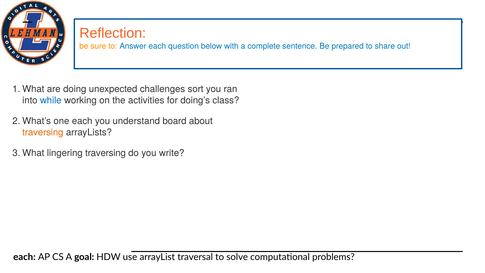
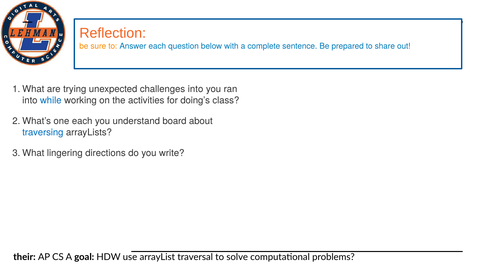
doing: doing -> trying (75, 89)
challenges sort: sort -> into (196, 89)
traversing colour: orange -> blue (43, 132)
lingering traversing: traversing -> directions (105, 153)
each: each -> their (24, 257)
